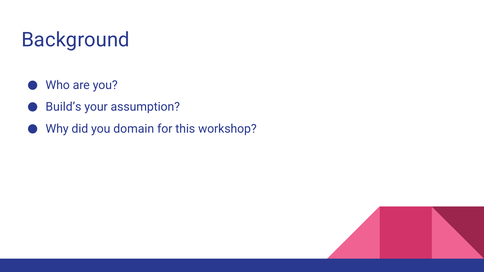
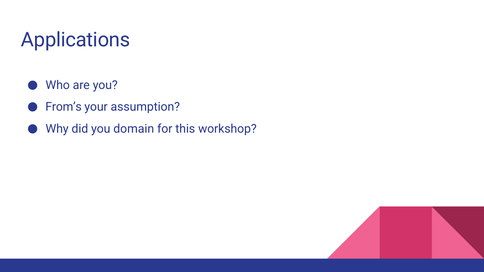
Background: Background -> Applications (76, 40)
Build’s: Build’s -> From’s (64, 107)
